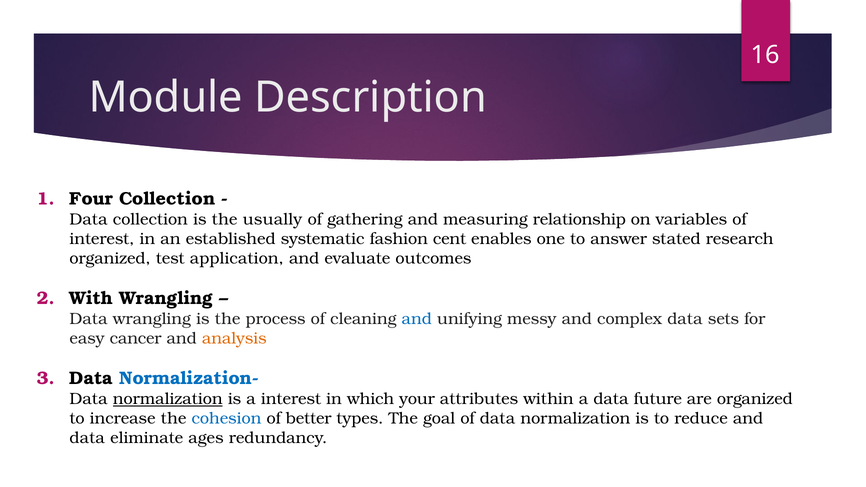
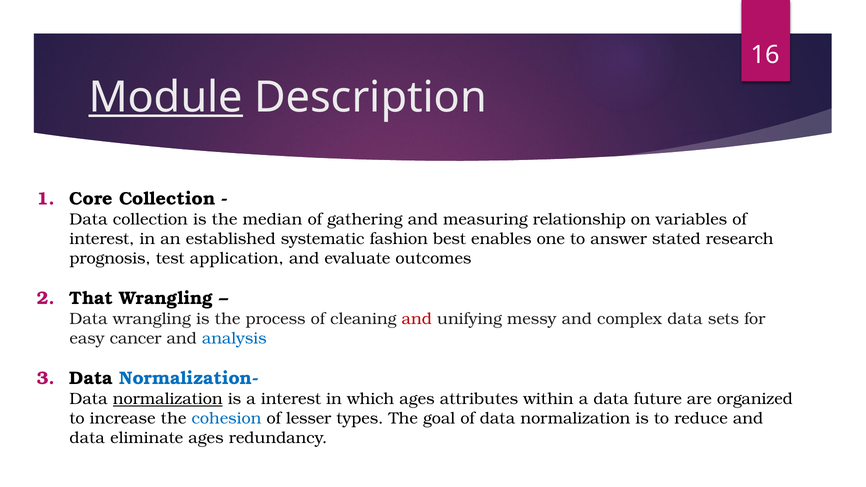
Module underline: none -> present (166, 97)
Four: Four -> Core (91, 199)
usually: usually -> median (272, 219)
cent: cent -> best (450, 239)
organized: organized -> prognosis (110, 258)
With: With -> That (91, 298)
and colour: blue -> red (417, 319)
analysis colour: orange -> blue (234, 338)
which your: your -> ages (417, 399)
better: better -> lesser (309, 419)
